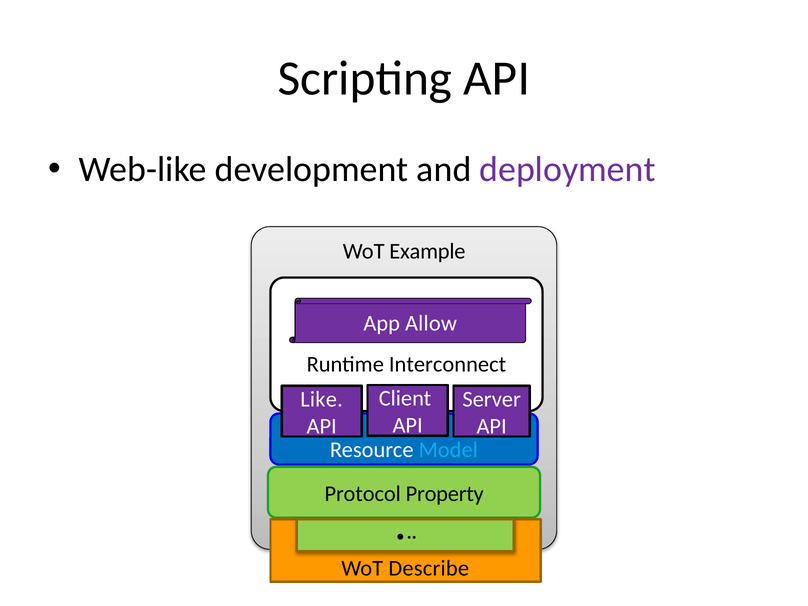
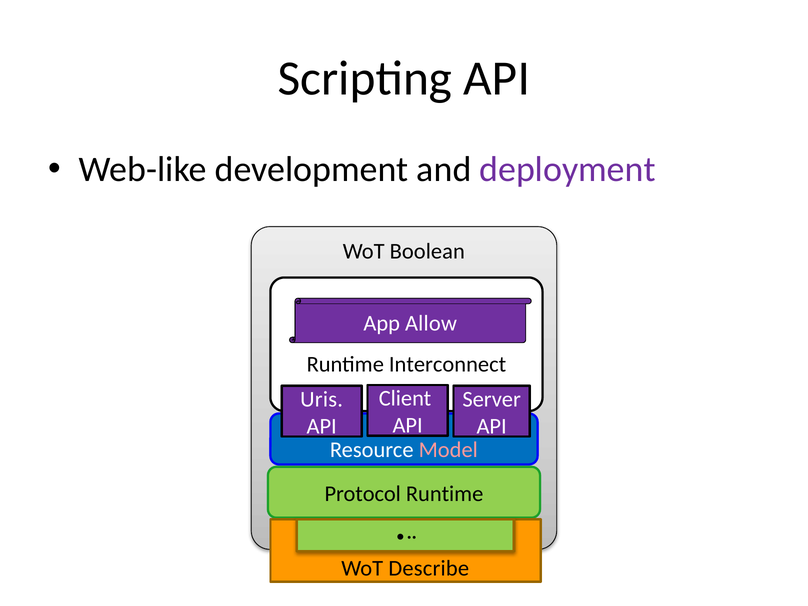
Example: Example -> Boolean (427, 251)
Like: Like -> Uris (322, 399)
Model colour: light blue -> pink (448, 450)
Protocol Property: Property -> Runtime (445, 494)
